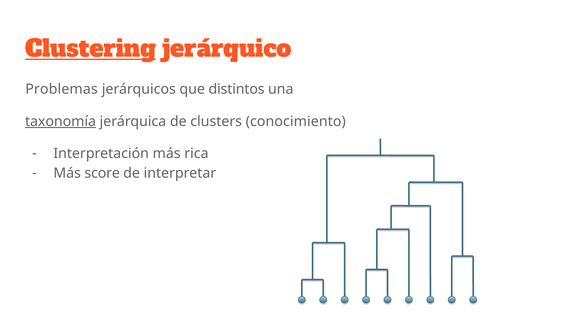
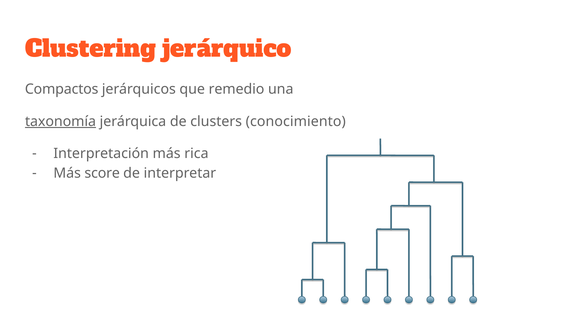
Clustering underline: present -> none (90, 49)
Problemas: Problemas -> Compactos (62, 89)
distintos: distintos -> remedio (237, 89)
